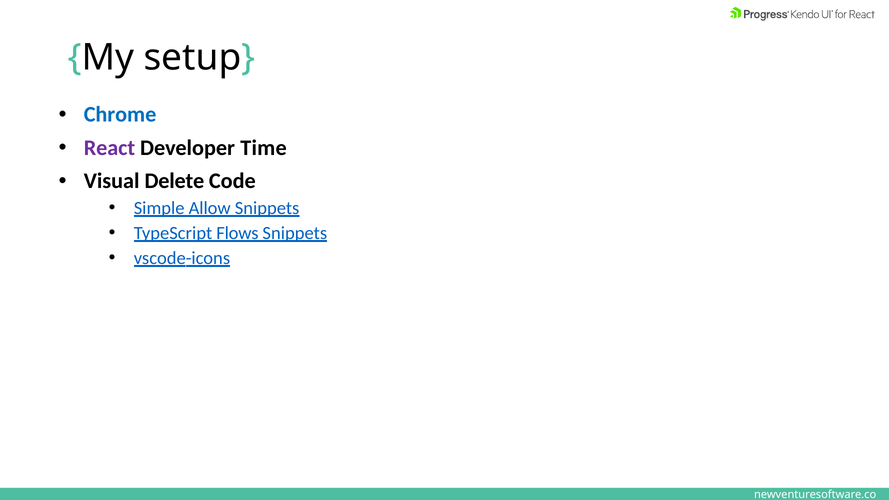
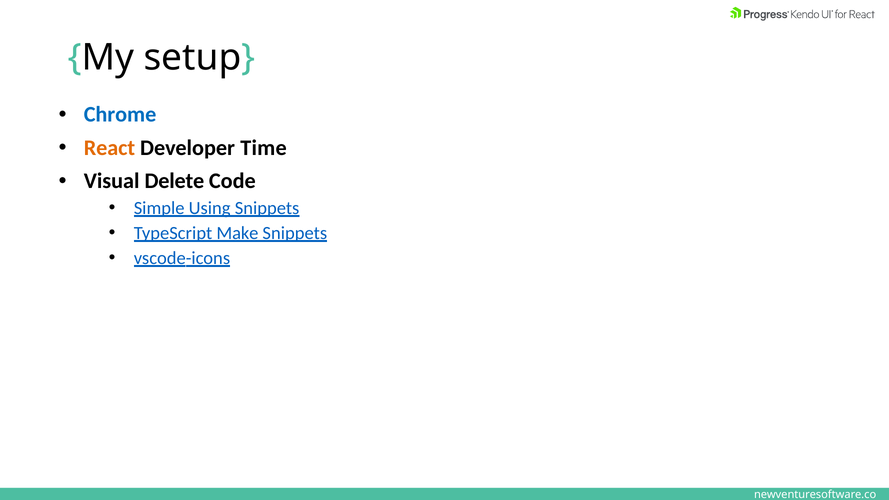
React colour: purple -> orange (109, 148)
Allow: Allow -> Using (210, 208)
Flows: Flows -> Make (237, 233)
